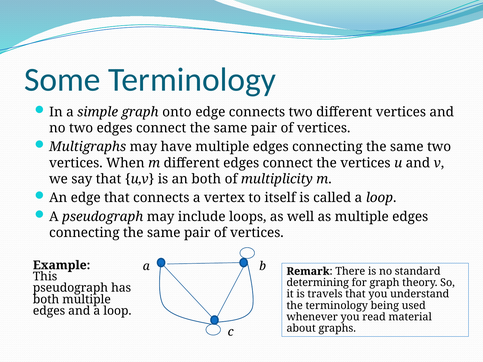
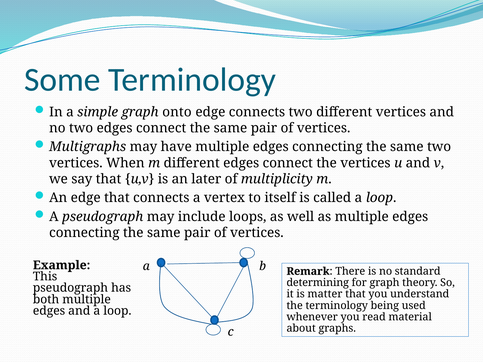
an both: both -> later (206, 179)
travels: travels -> matter (325, 294)
